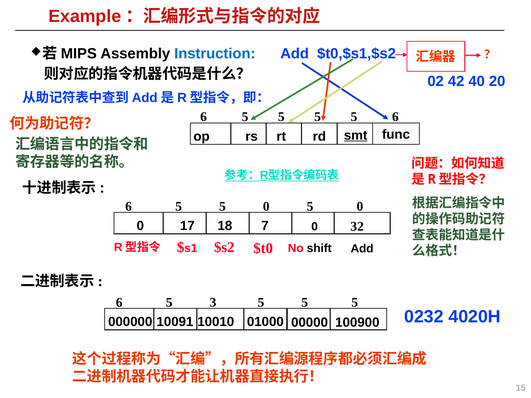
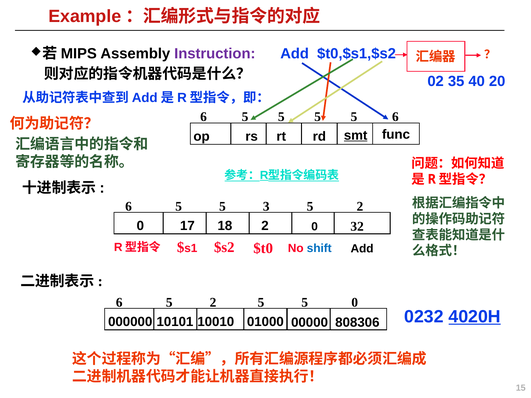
Instruction colour: blue -> purple (215, 54)
42: 42 -> 35 (456, 81)
0: 0 -> 3 (266, 206)
0: 0 -> 2 (360, 206)
18 7: 7 -> 2 (265, 226)
shift colour: black -> blue (319, 248)
6 3: 3 -> 2 (213, 303)
5: 5 -> 0 (355, 303)
4020H underline: none -> present (475, 317)
10091: 10091 -> 10101 (175, 322)
100900: 100900 -> 808306 (357, 323)
